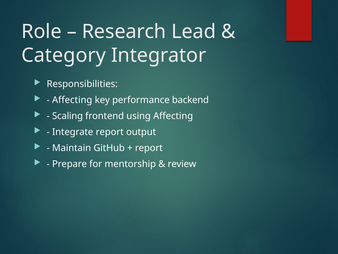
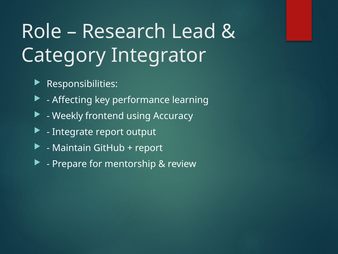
backend: backend -> learning (190, 100)
Scaling: Scaling -> Weekly (68, 116)
using Affecting: Affecting -> Accuracy (173, 116)
